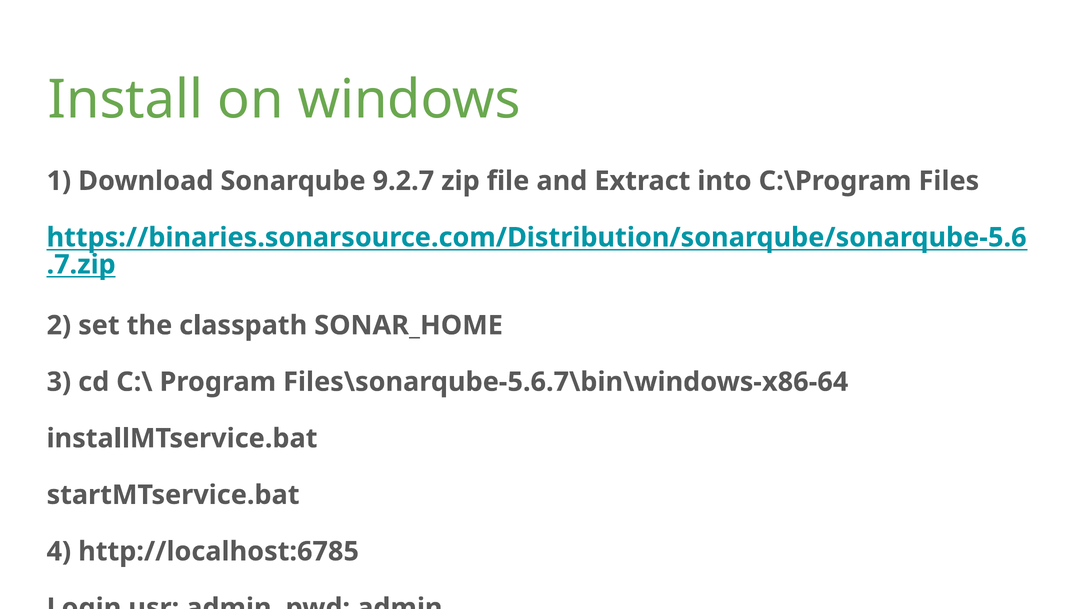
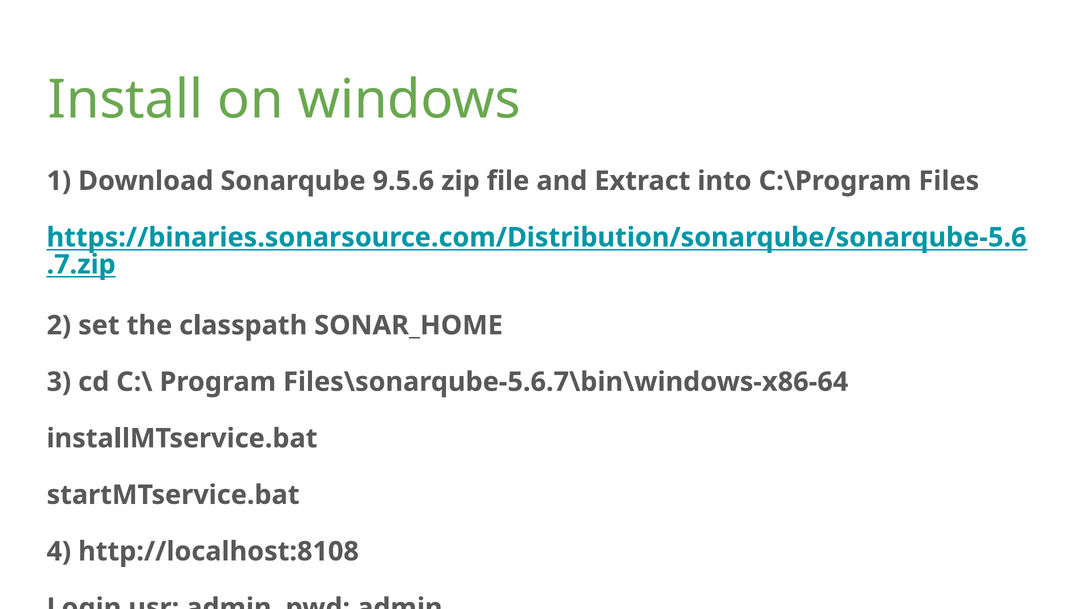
9.2.7: 9.2.7 -> 9.5.6 (403, 181)
http://localhost:6785: http://localhost:6785 -> http://localhost:8108 (219, 552)
